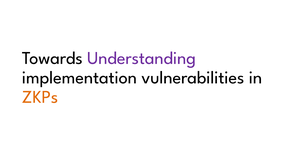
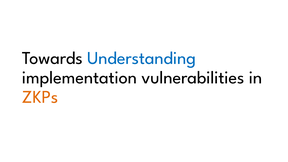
Understanding colour: purple -> blue (141, 58)
